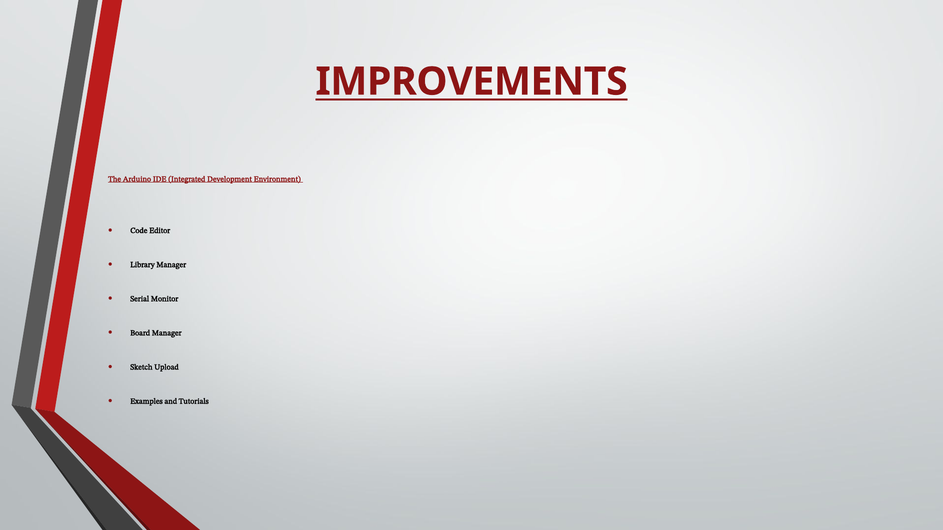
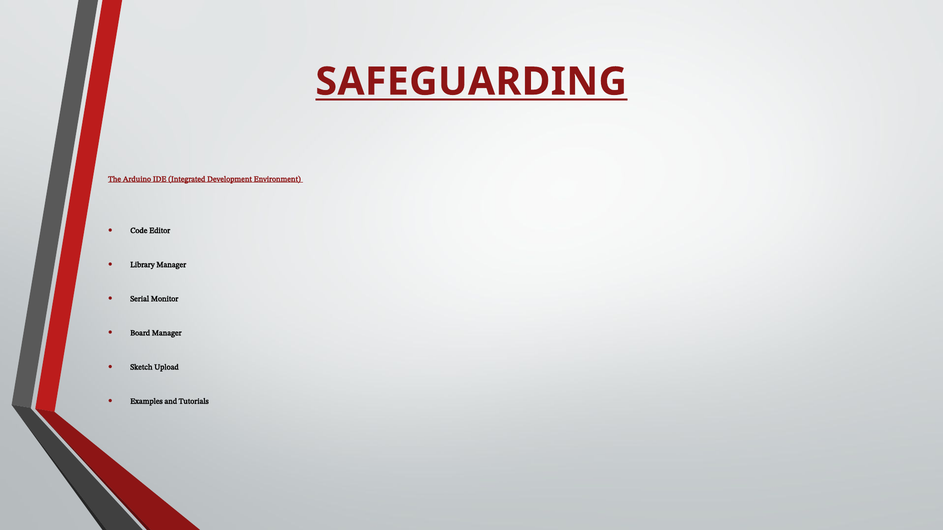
IMPROVEMENTS: IMPROVEMENTS -> SAFEGUARDING (471, 82)
